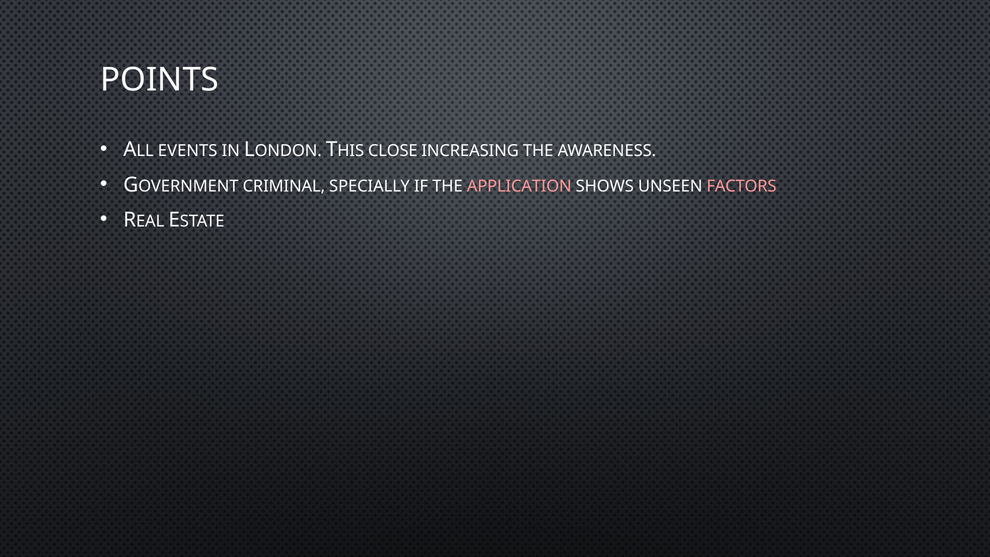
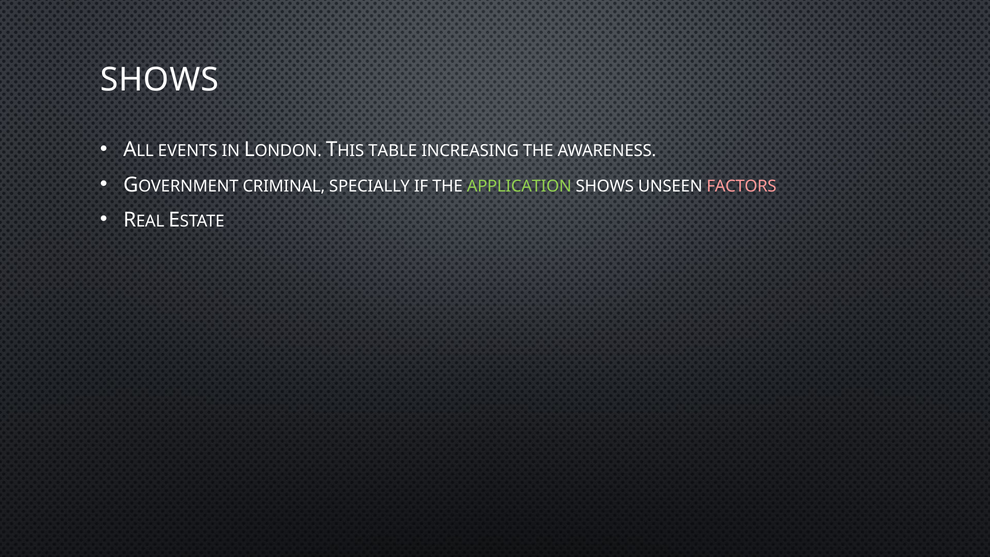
POINTS: POINTS -> SHOWS (159, 80)
CLOSE: CLOSE -> TABLE (393, 151)
APPLICATION colour: pink -> light green (519, 186)
